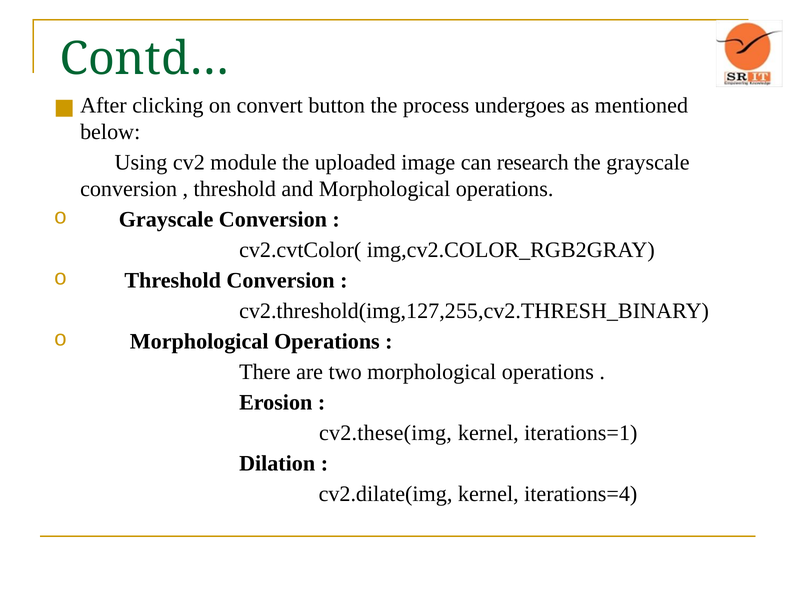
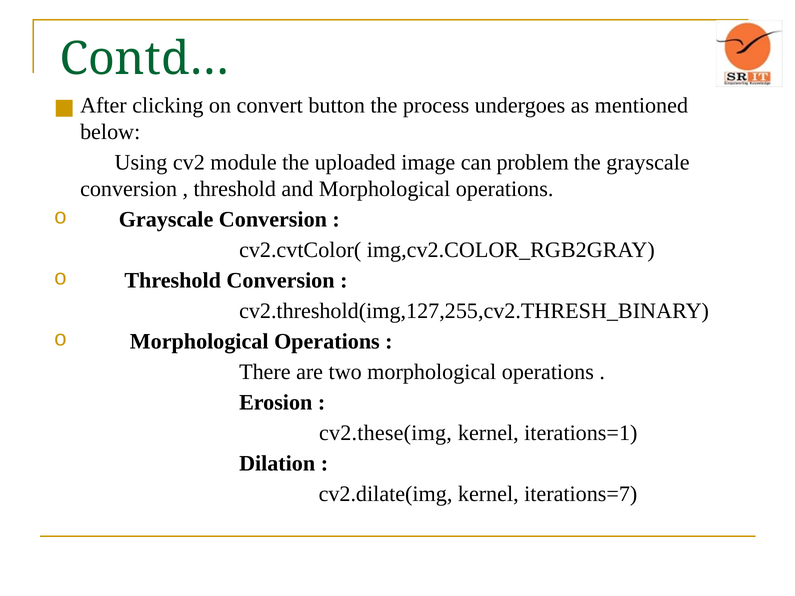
research: research -> problem (533, 163)
iterations=4: iterations=4 -> iterations=7 (581, 494)
